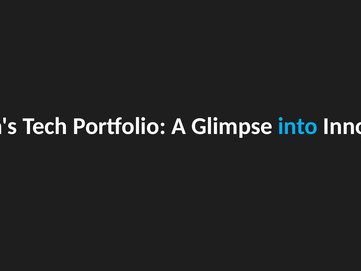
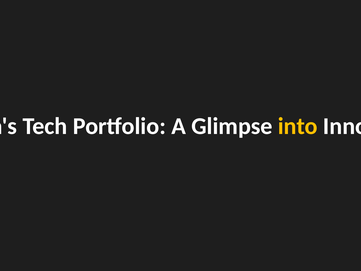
into colour: light blue -> yellow (298, 126)
